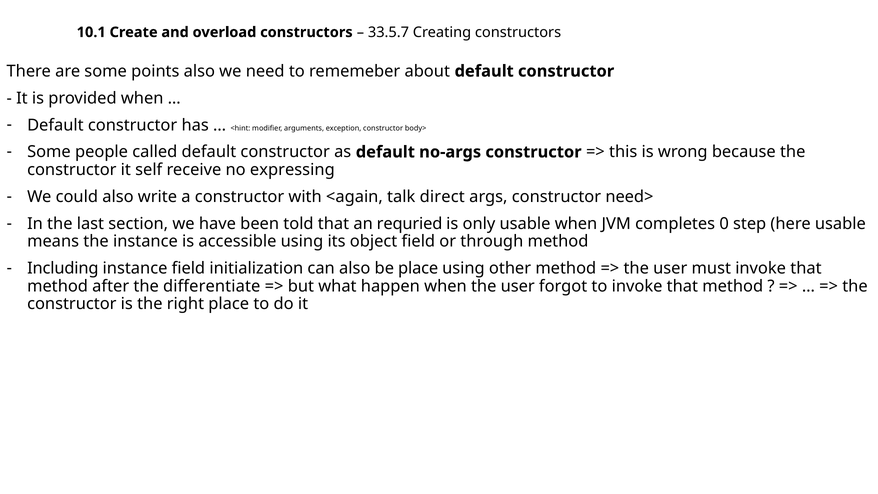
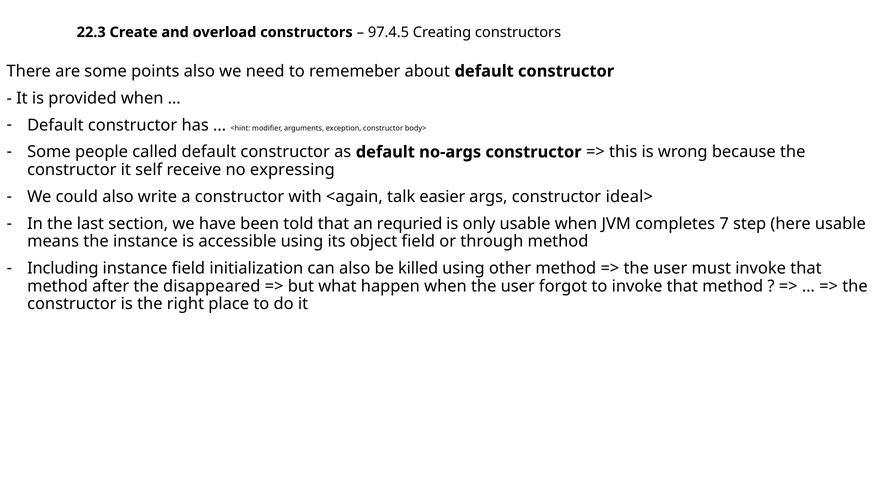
10.1: 10.1 -> 22.3 (91, 32)
33.5.7: 33.5.7 -> 97.4.5 (388, 32)
direct: direct -> easier (442, 197)
need>: need> -> ideal> (629, 197)
0: 0 -> 7 (724, 224)
be place: place -> killed (418, 268)
differentiate: differentiate -> disappeared (212, 286)
